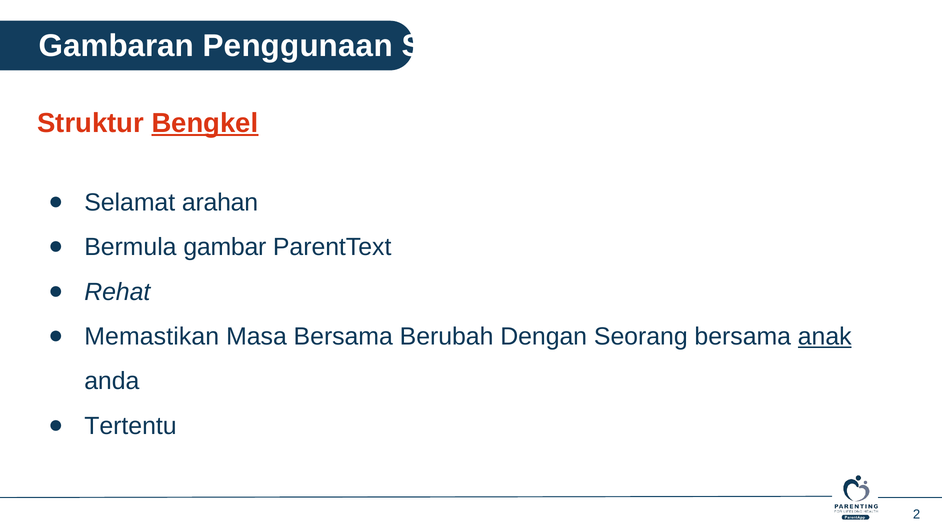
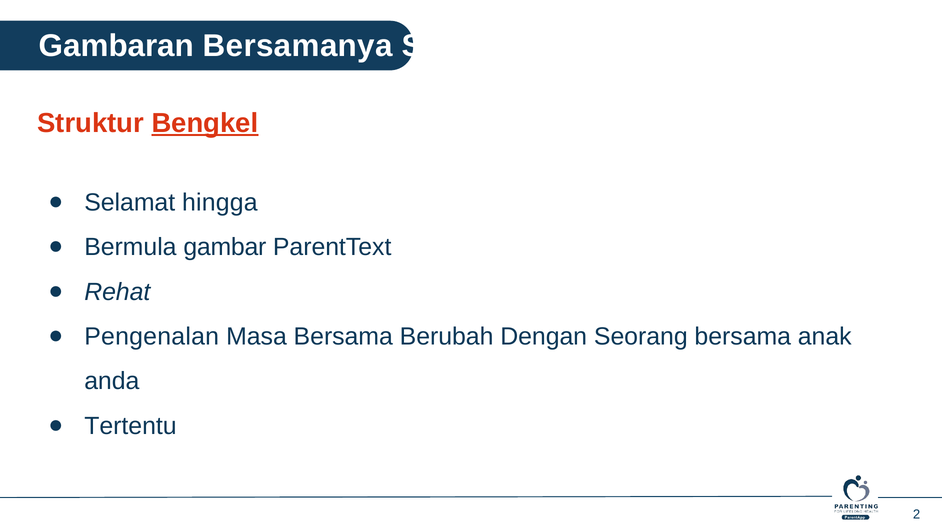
Penggunaan: Penggunaan -> Bersamanya (298, 46)
arahan: arahan -> hingga (220, 202)
Memastikan: Memastikan -> Pengenalan (152, 336)
anak underline: present -> none (825, 336)
